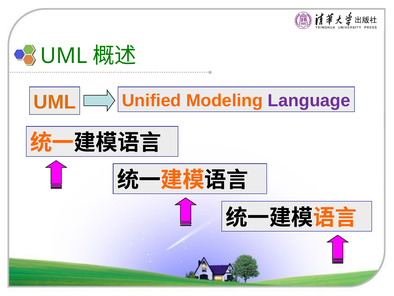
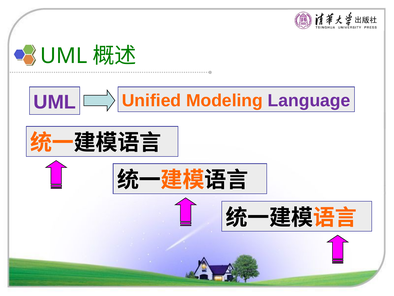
UML colour: orange -> purple (55, 102)
